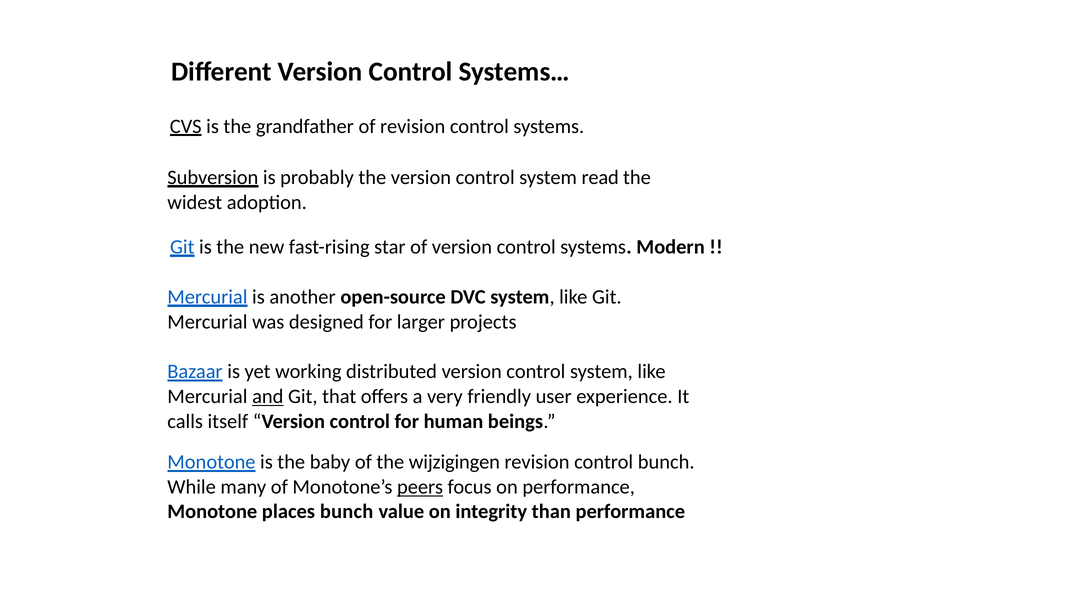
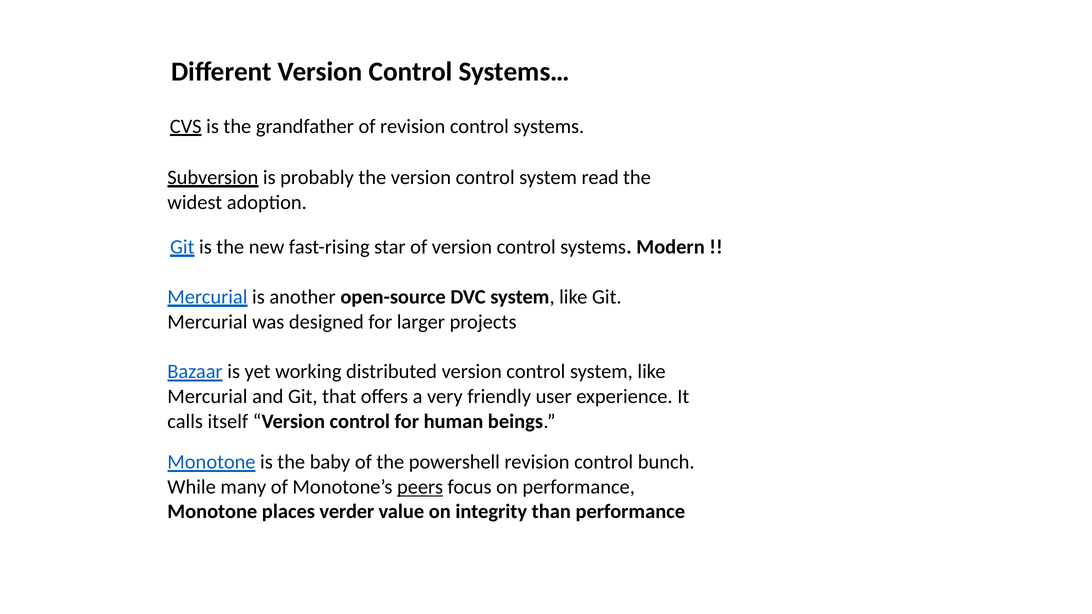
and underline: present -> none (268, 397)
wijzigingen: wijzigingen -> powershell (454, 462)
places bunch: bunch -> verder (347, 512)
